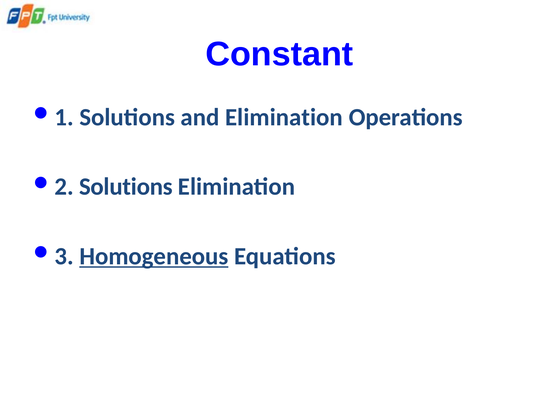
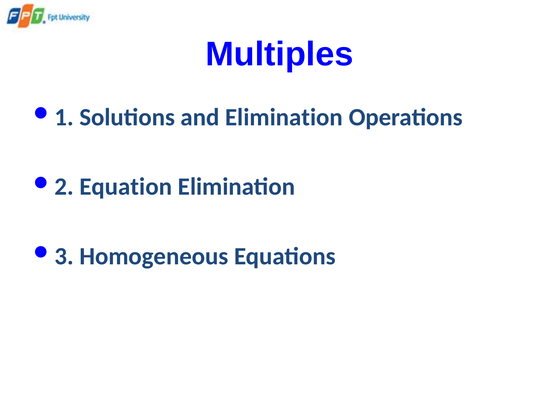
Constant: Constant -> Multiples (279, 54)
Solutions: Solutions -> Equation (126, 187)
Homogeneous underline: present -> none (154, 256)
